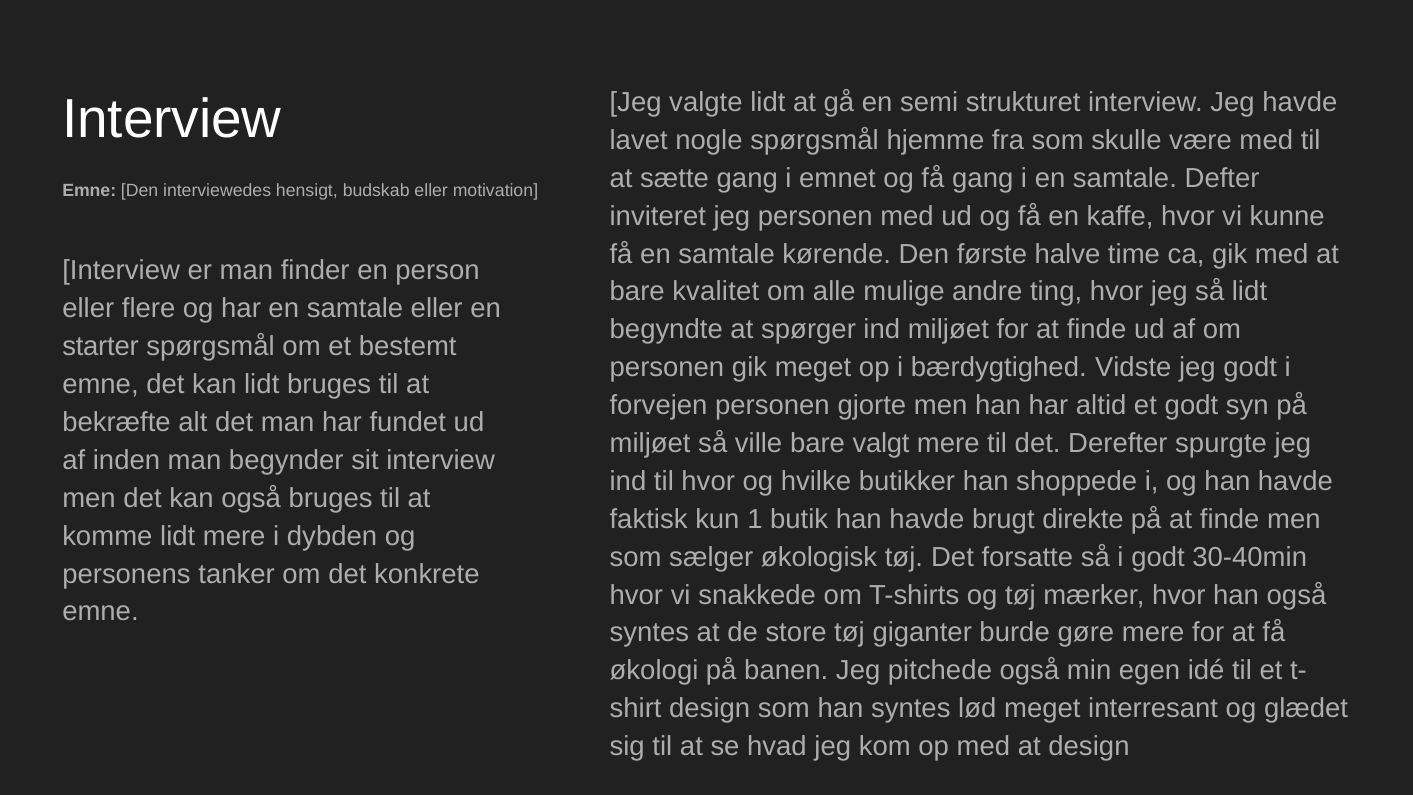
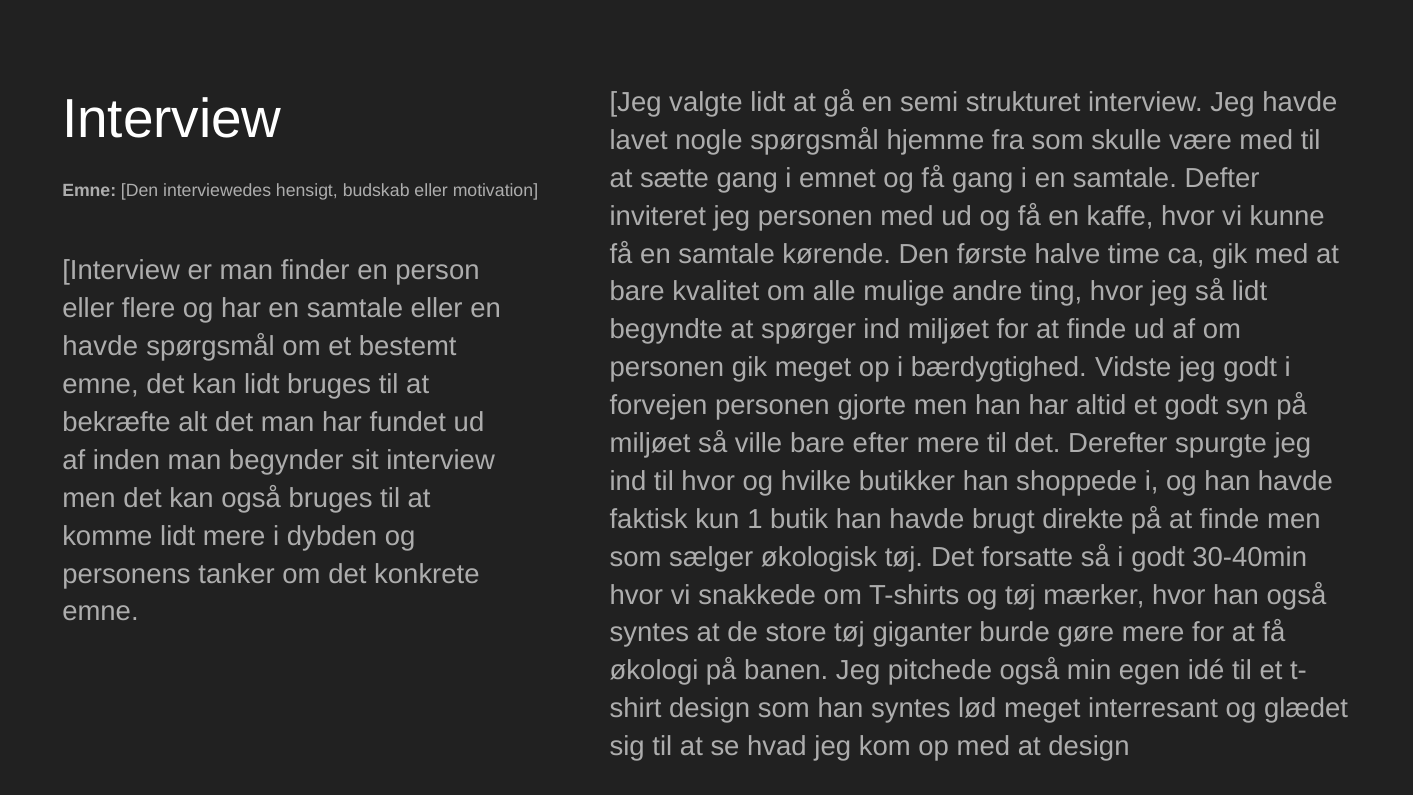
starter: starter -> havde (100, 347)
valgt: valgt -> efter (881, 443)
